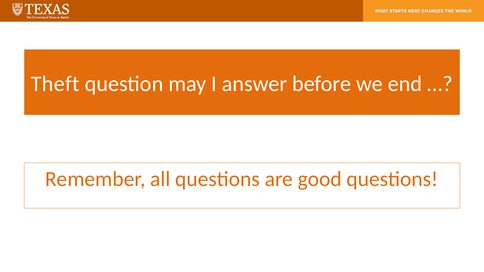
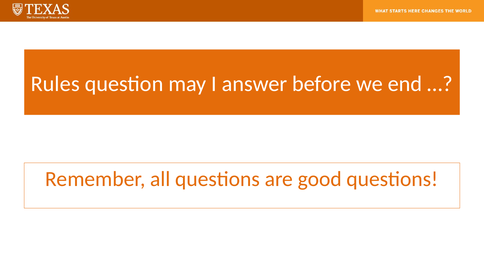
Theft: Theft -> Rules (55, 84)
